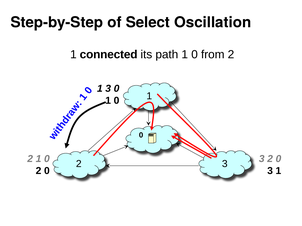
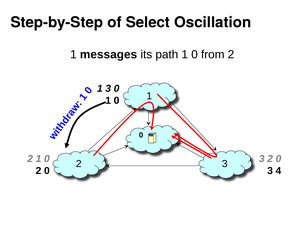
connected: connected -> messages (109, 55)
1: 1 -> 4 (278, 171)
